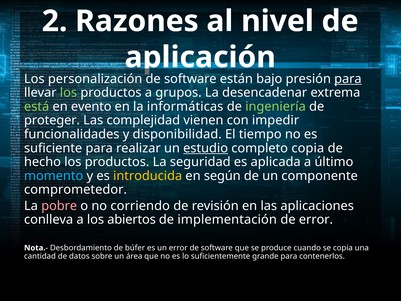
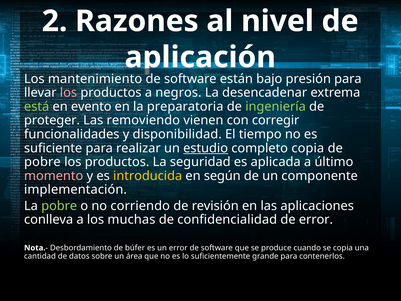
personalización: personalización -> mantenimiento (95, 79)
para underline: present -> none (348, 79)
los colour: light green -> pink (68, 93)
grupos: grupos -> negros (178, 93)
informáticas: informáticas -> preparatoria (185, 107)
complejidad: complejidad -> removiendo (143, 120)
impedir: impedir -> corregir (276, 120)
hecho: hecho -> pobre (42, 162)
momento colour: light blue -> pink (54, 176)
comprometedor: comprometedor -> implementación (75, 189)
pobre colour: pink -> light green (59, 206)
abiertos: abiertos -> muchas (131, 220)
implementación: implementación -> confidencialidad (227, 220)
